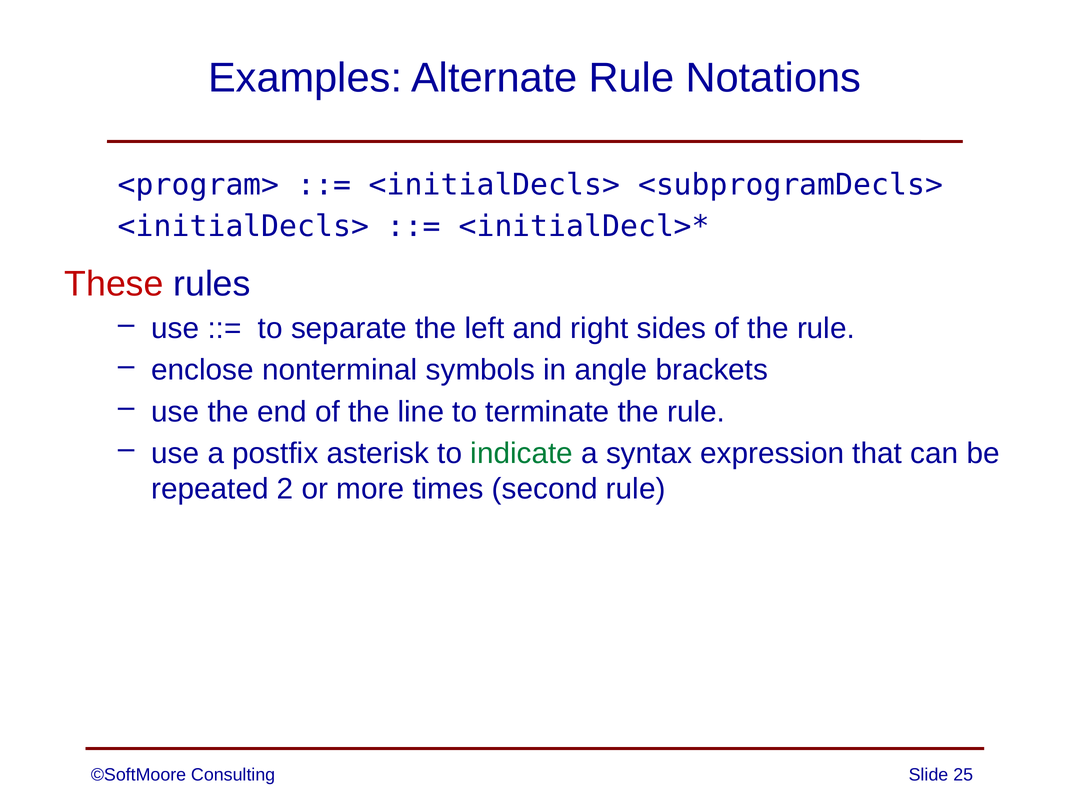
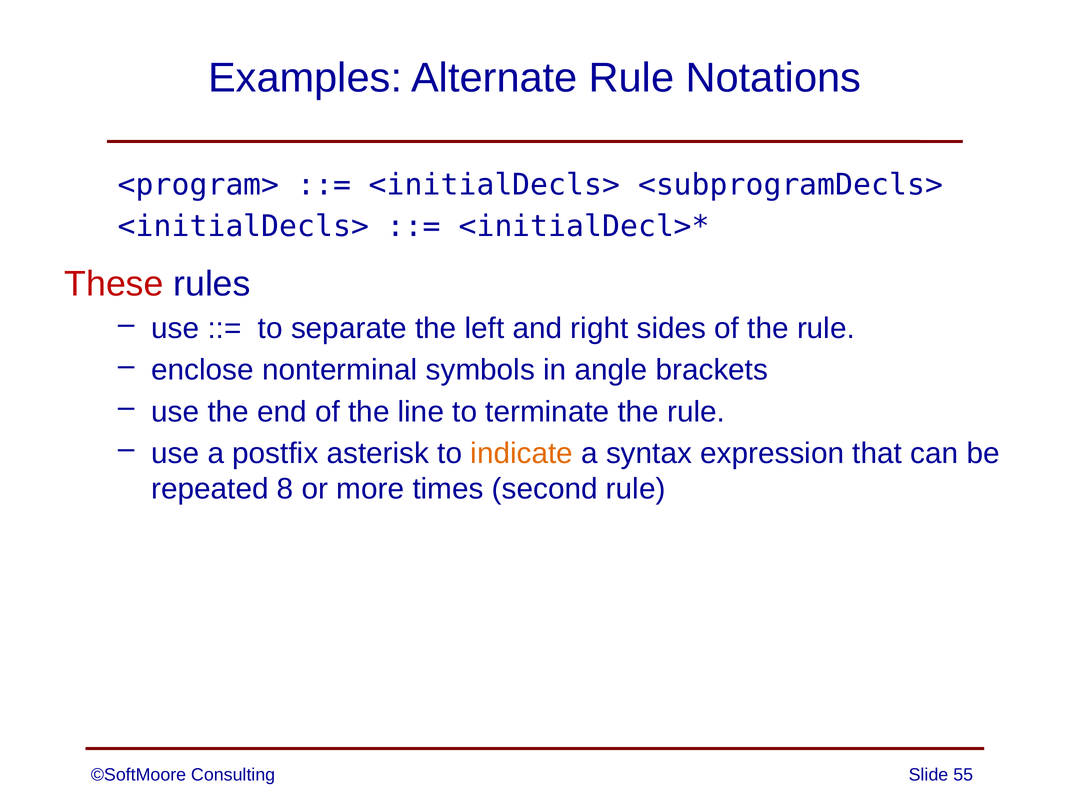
indicate colour: green -> orange (522, 454)
2: 2 -> 8 (285, 489)
25: 25 -> 55 (963, 775)
